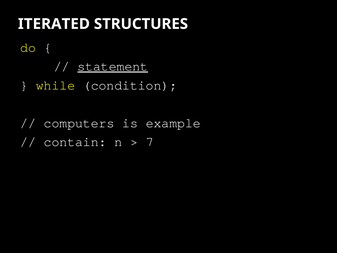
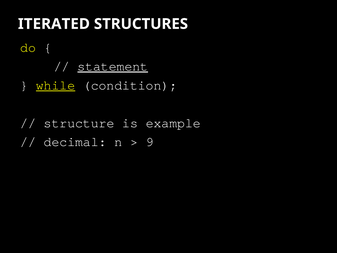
while underline: none -> present (56, 85)
computers: computers -> structure (79, 123)
contain: contain -> decimal (75, 142)
7: 7 -> 9 (150, 142)
